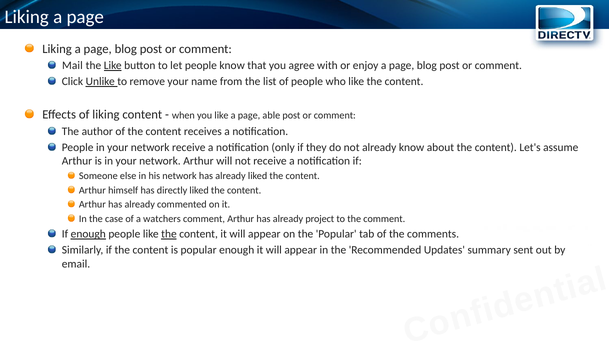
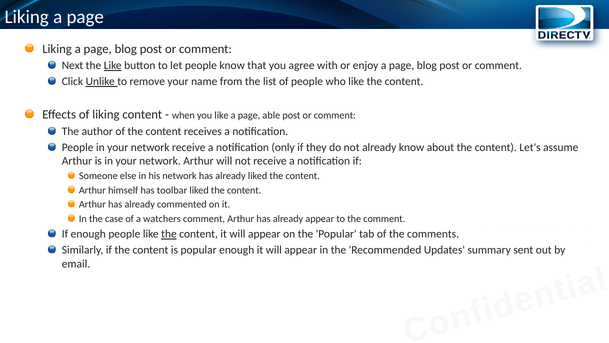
Mail: Mail -> Next (73, 66)
directly: directly -> toolbar (172, 190)
already project: project -> appear (320, 218)
enough underline: present -> none (88, 234)
